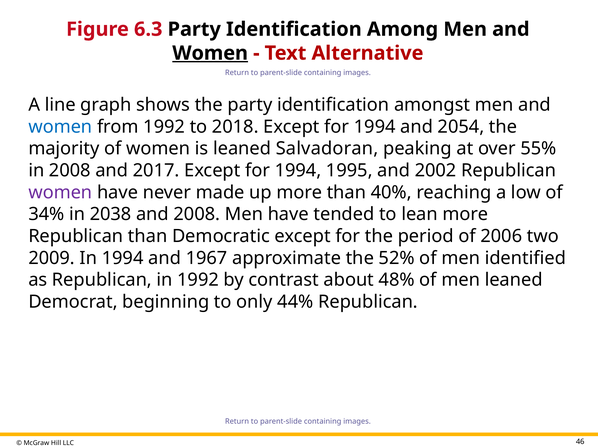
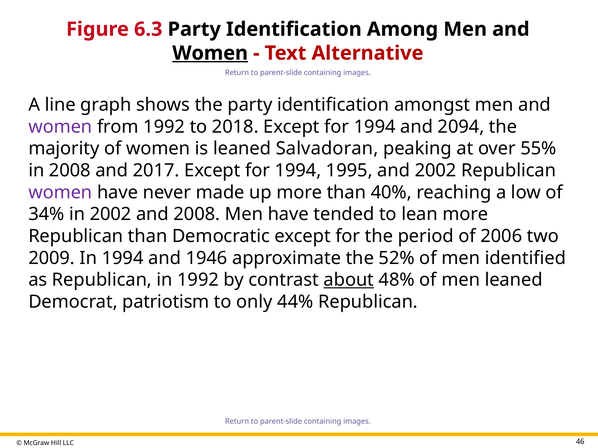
women colour: blue -> purple (60, 127)
2054: 2054 -> 2094 (461, 127)
in 2038: 2038 -> 2002 (111, 215)
1967: 1967 -> 1946 (207, 258)
about underline: none -> present (349, 280)
beginning: beginning -> patriotism (166, 302)
